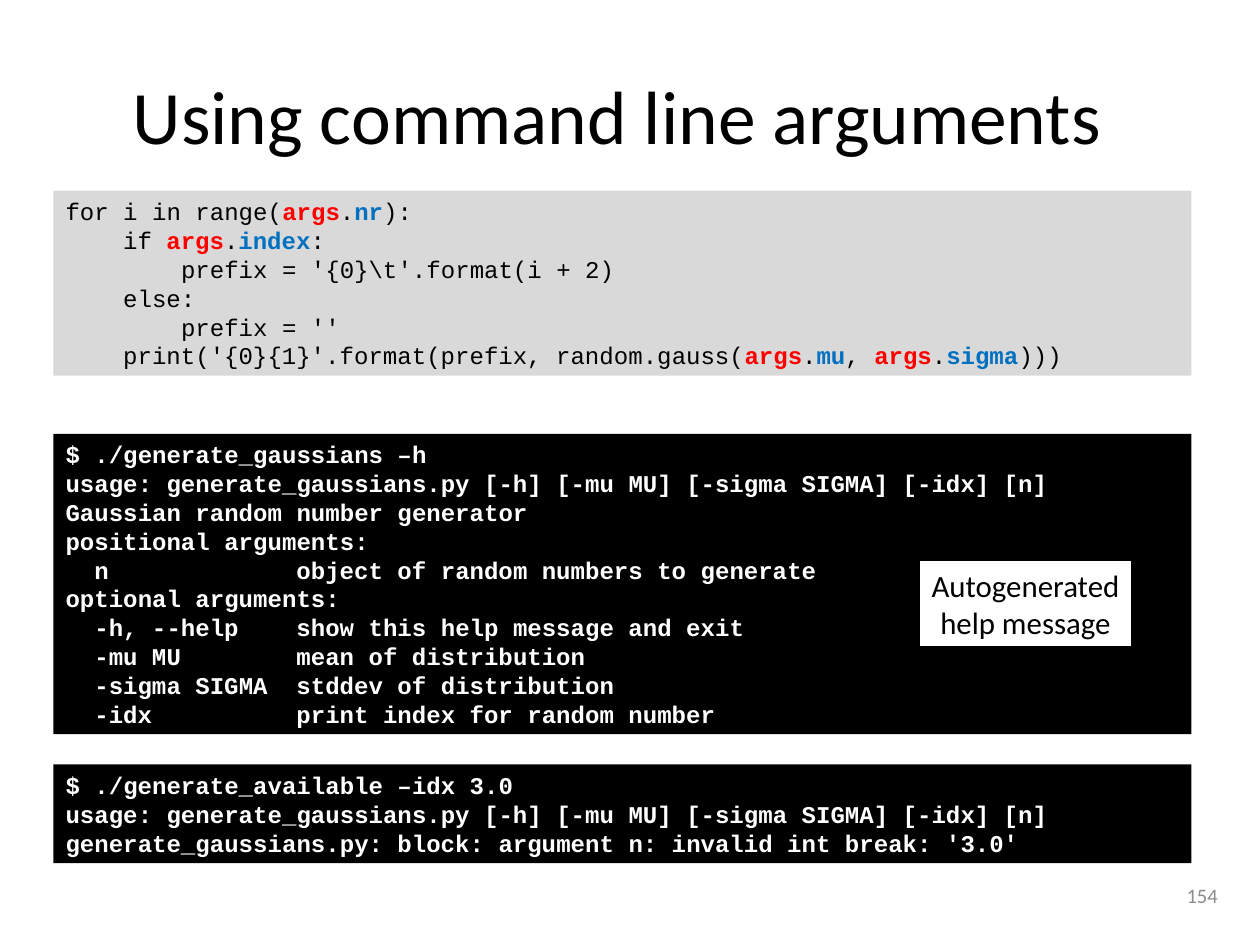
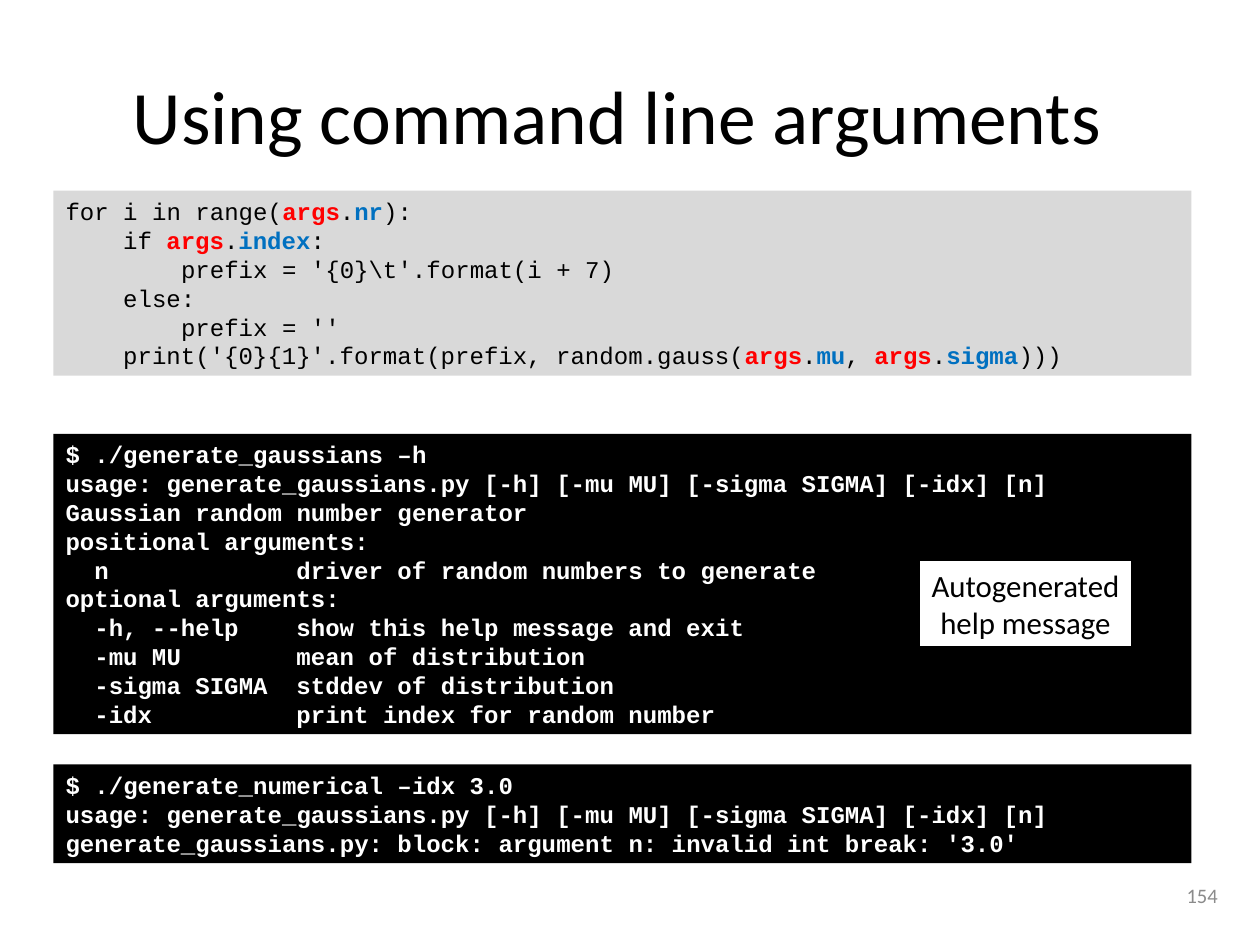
2: 2 -> 7 (600, 271)
object: object -> driver (340, 571)
./generate_available: ./generate_available -> ./generate_numerical (239, 787)
